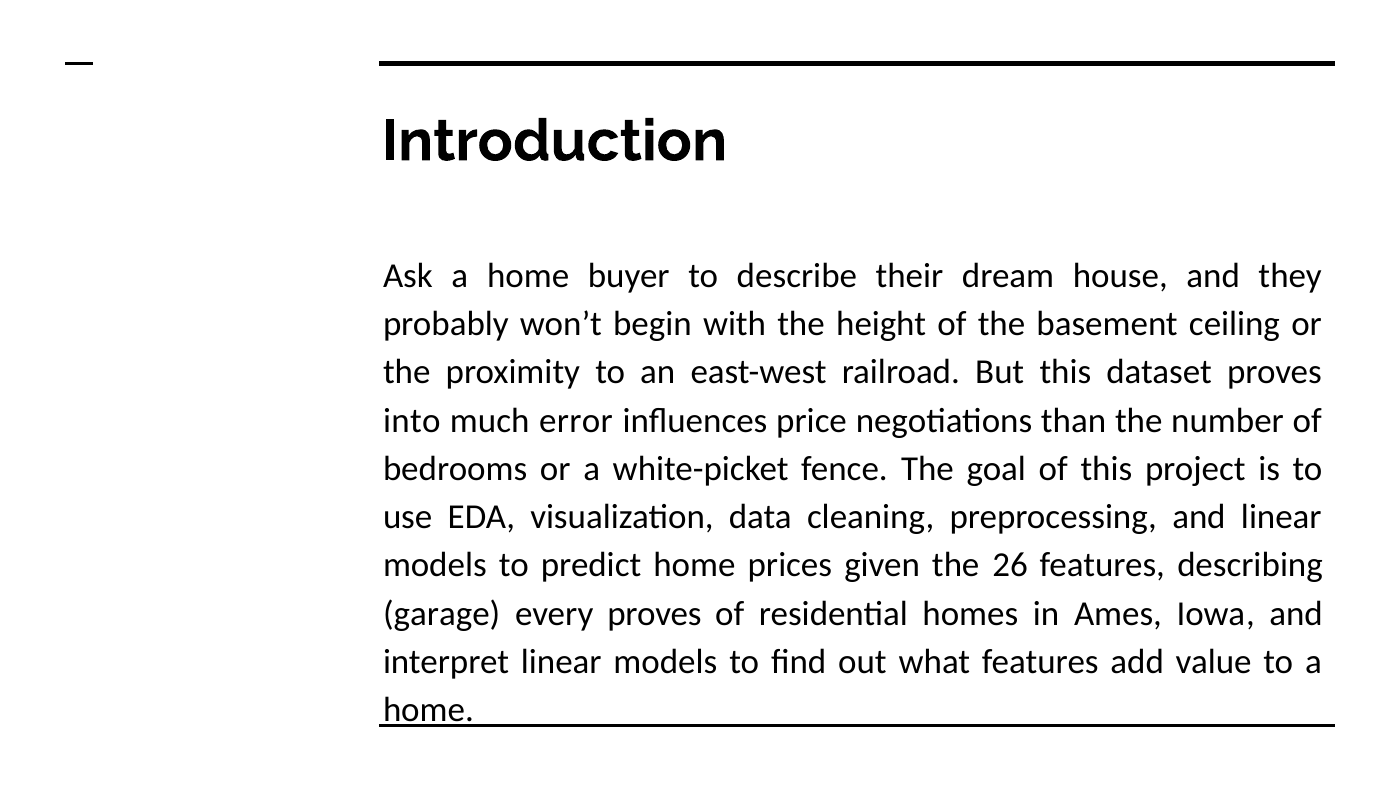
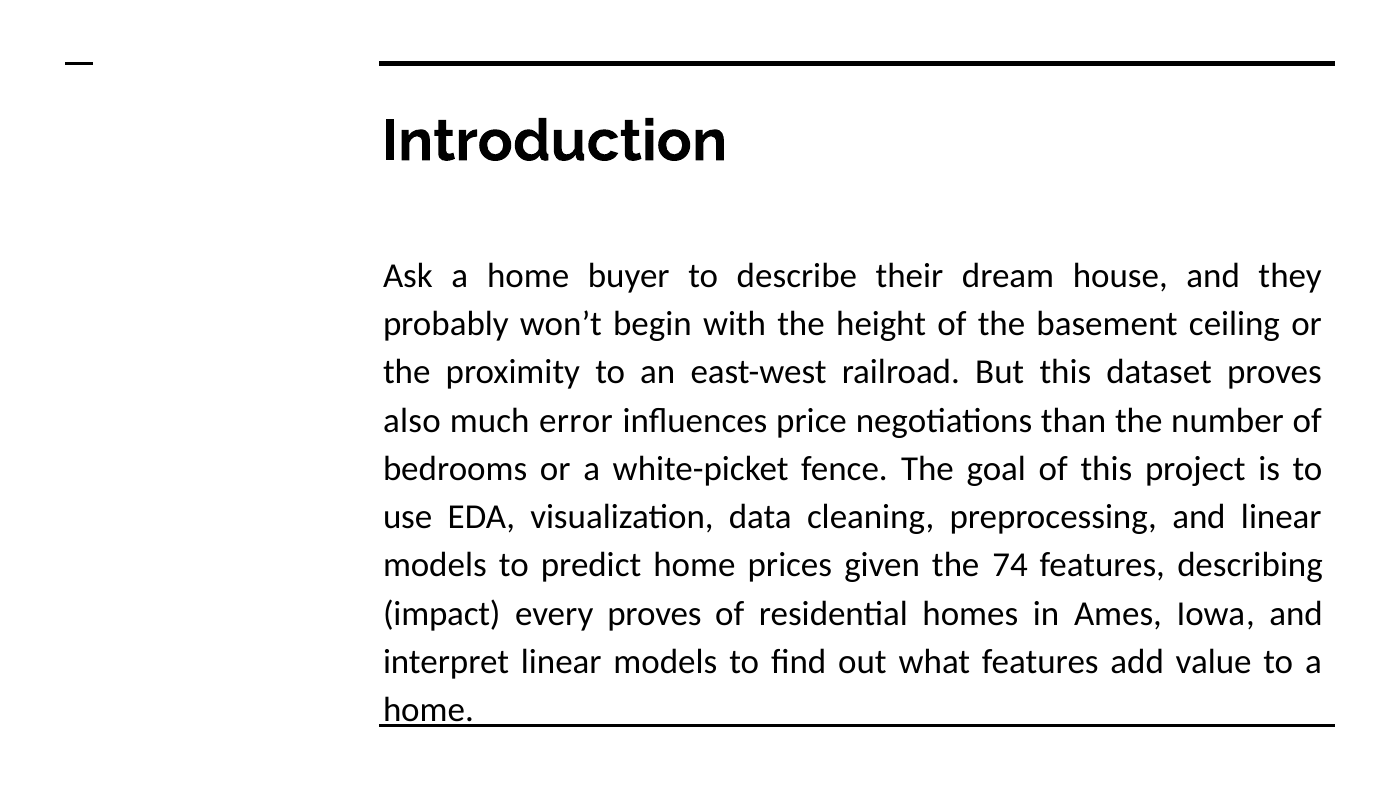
into: into -> also (412, 421)
26: 26 -> 74 (1010, 566)
garage: garage -> impact (442, 614)
